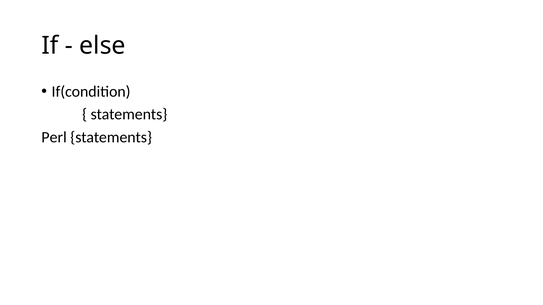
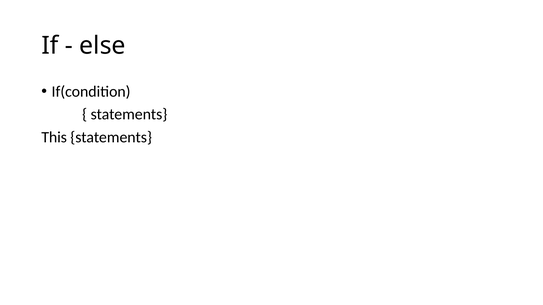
Perl: Perl -> This (54, 137)
